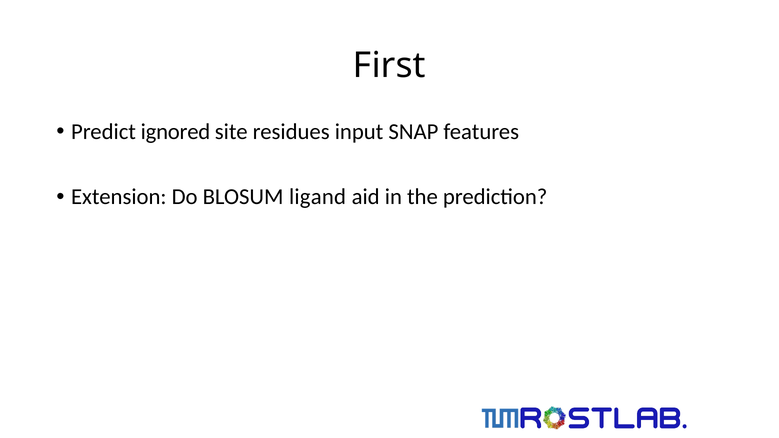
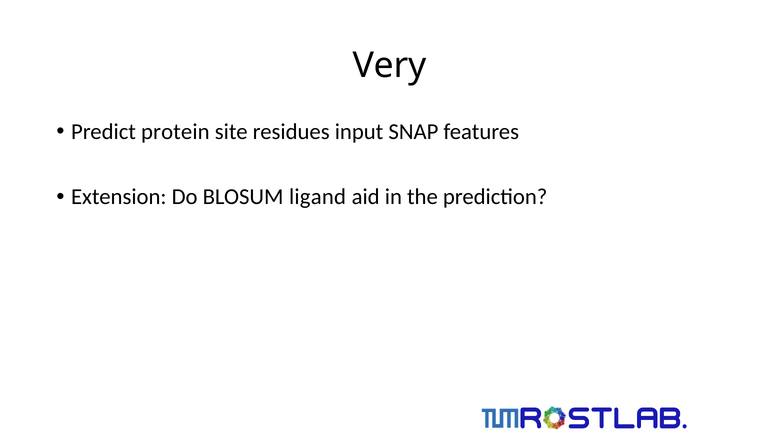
First: First -> Very (390, 65)
ignored: ignored -> protein (175, 132)
